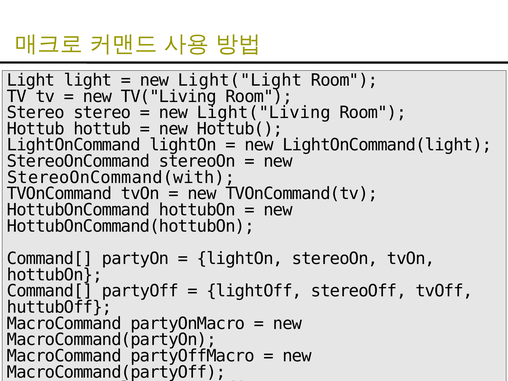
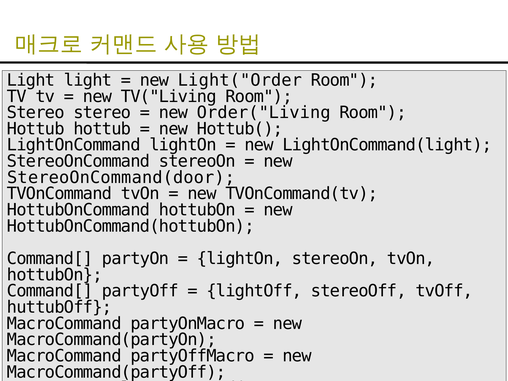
Light("Light: Light("Light -> Light("Order (240, 80)
Light("Living: Light("Living -> Order("Living (264, 113)
StereoOnCommand(with: StereoOnCommand(with -> StereoOnCommand(door (121, 178)
